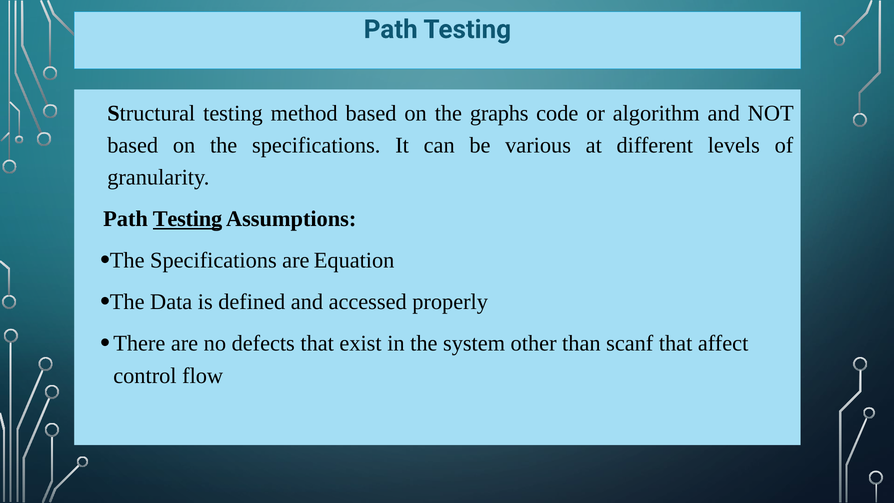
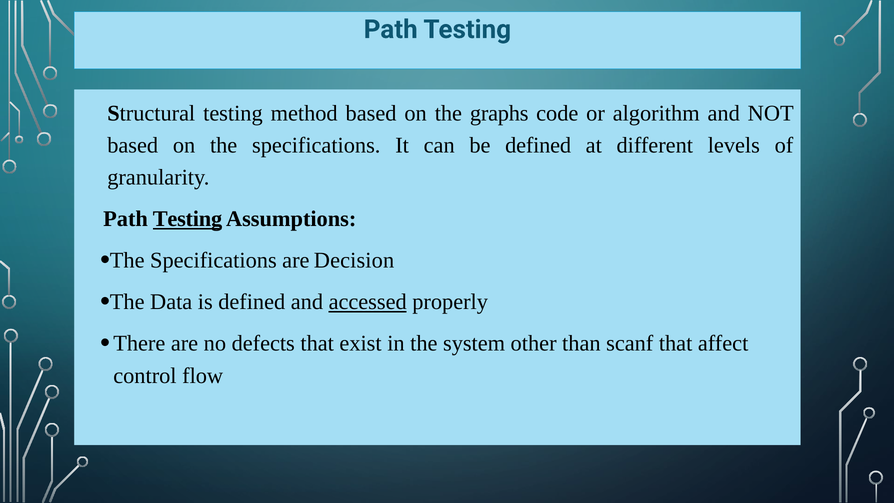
be various: various -> defined (538, 145)
Equation: Equation -> Decision (354, 260)
accessed underline: none -> present (368, 302)
